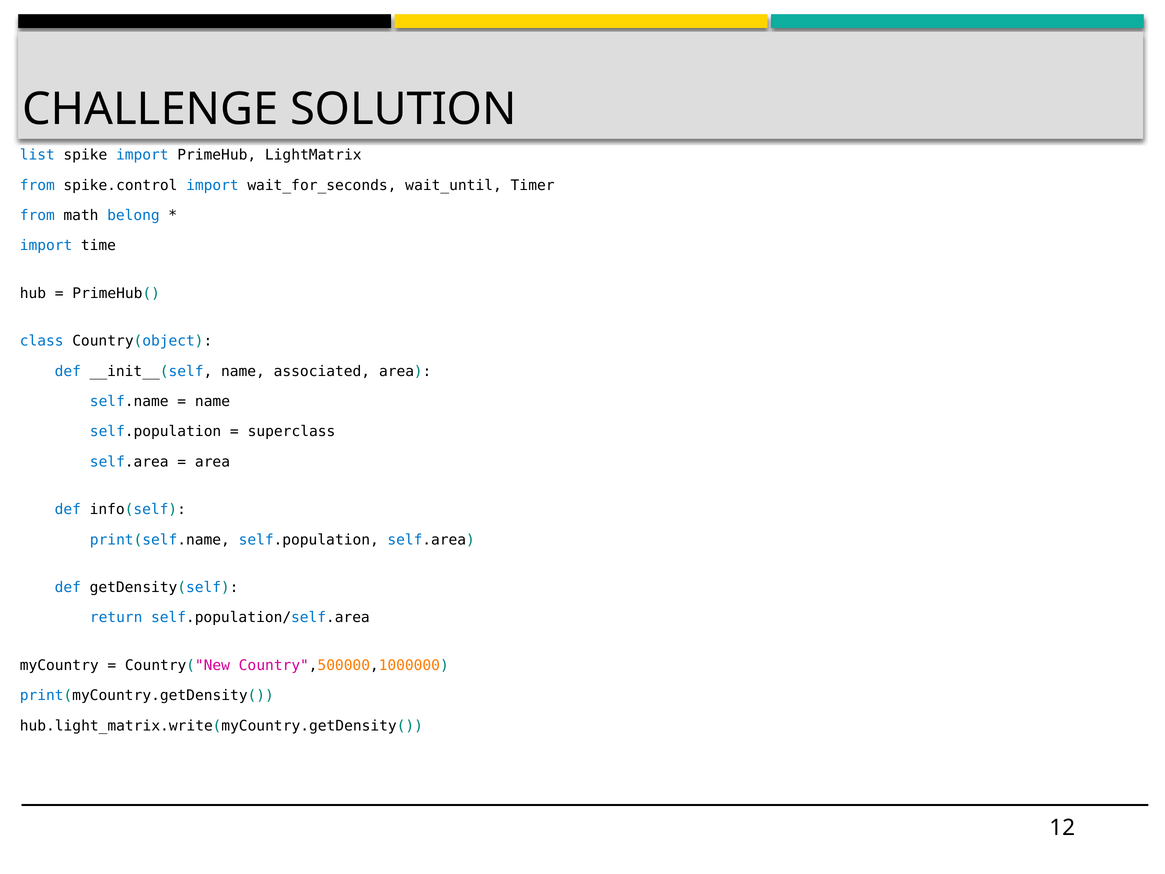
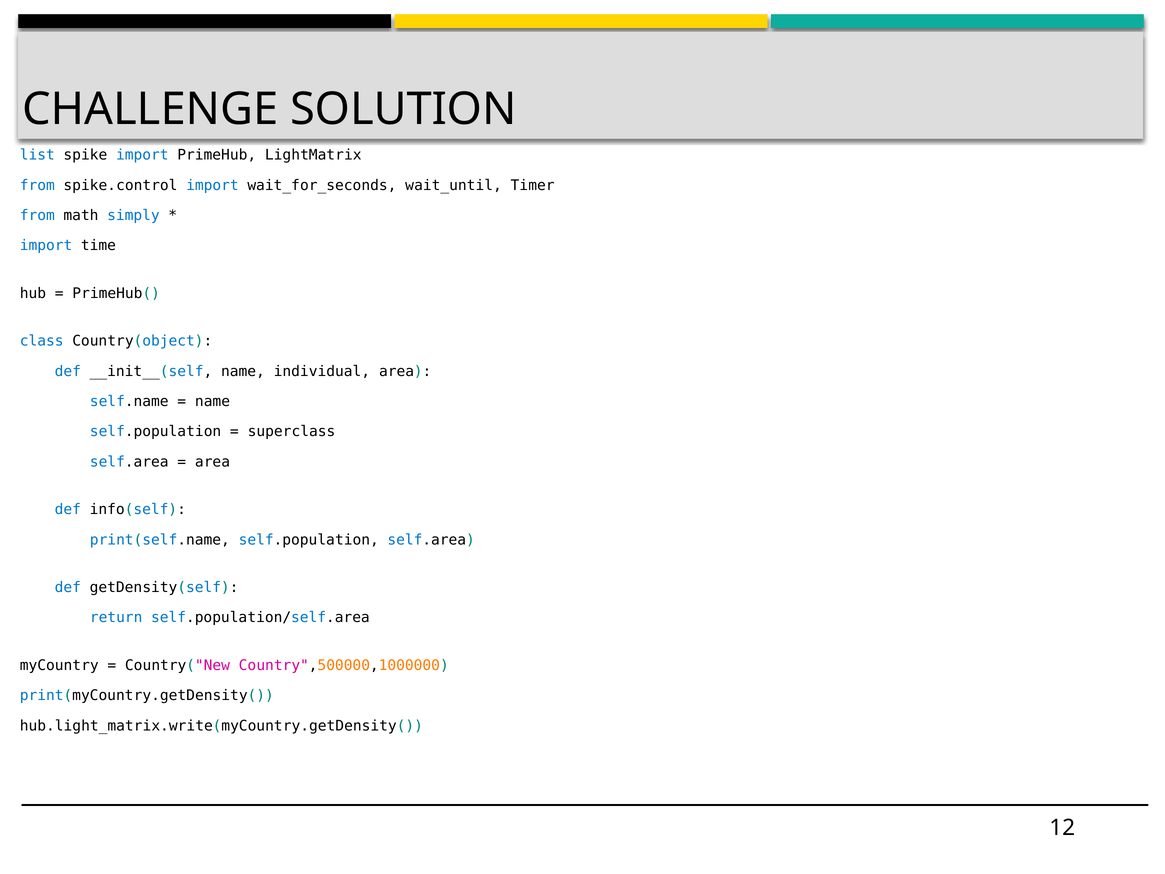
belong: belong -> simply (133, 215)
associated: associated -> individual (322, 371)
